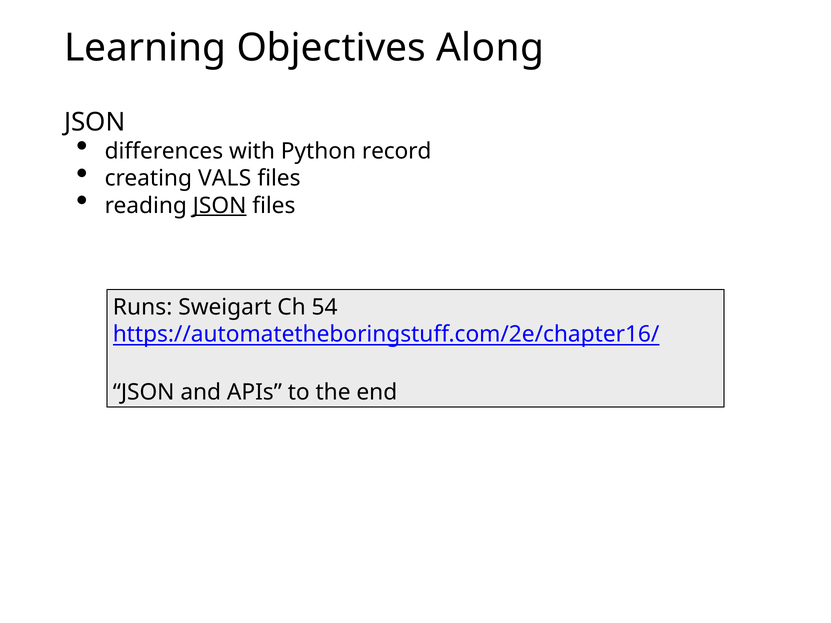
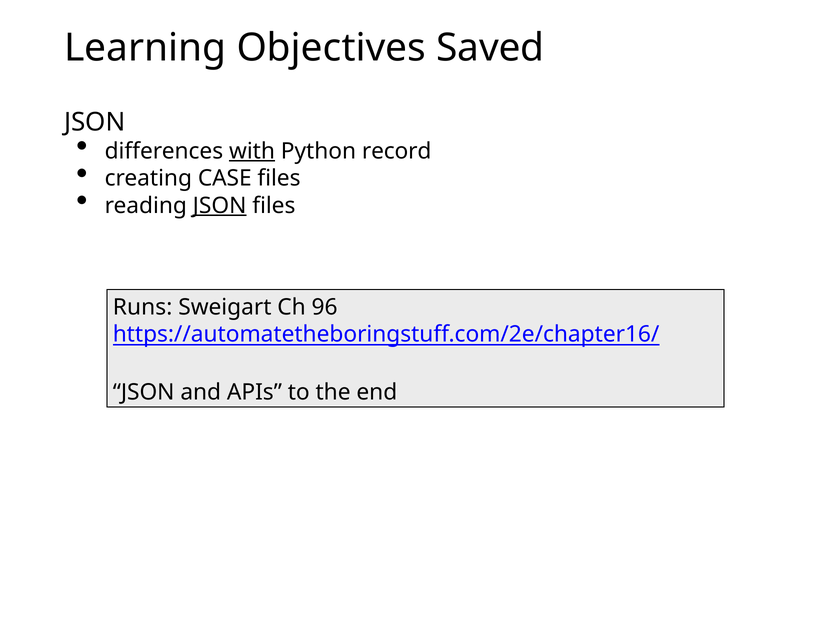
Along: Along -> Saved (490, 48)
with underline: none -> present (252, 151)
VALS: VALS -> CASE (225, 178)
54: 54 -> 96 (325, 307)
